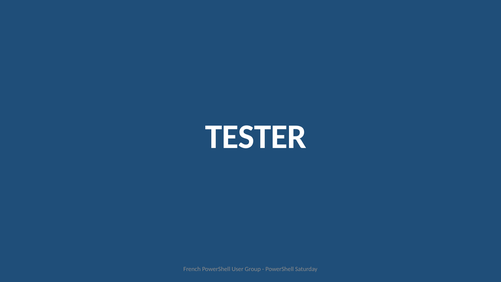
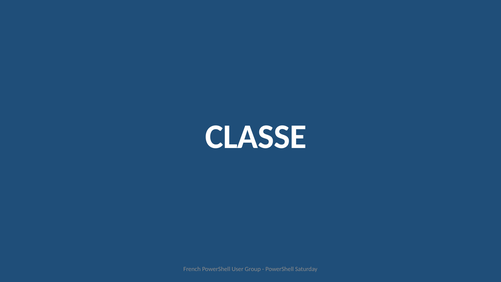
TESTER: TESTER -> CLASSE (256, 137)
